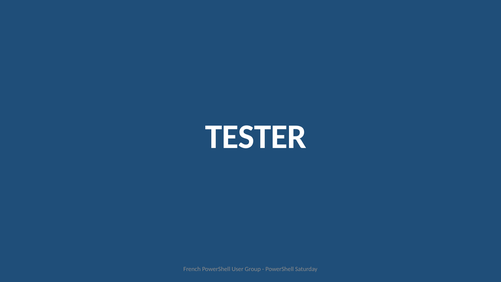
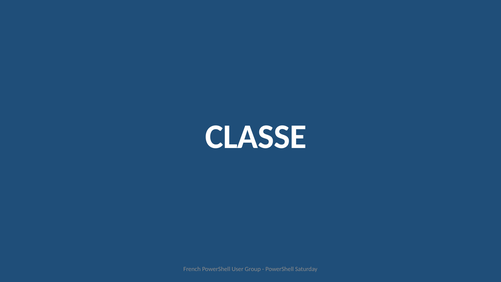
TESTER: TESTER -> CLASSE (256, 137)
